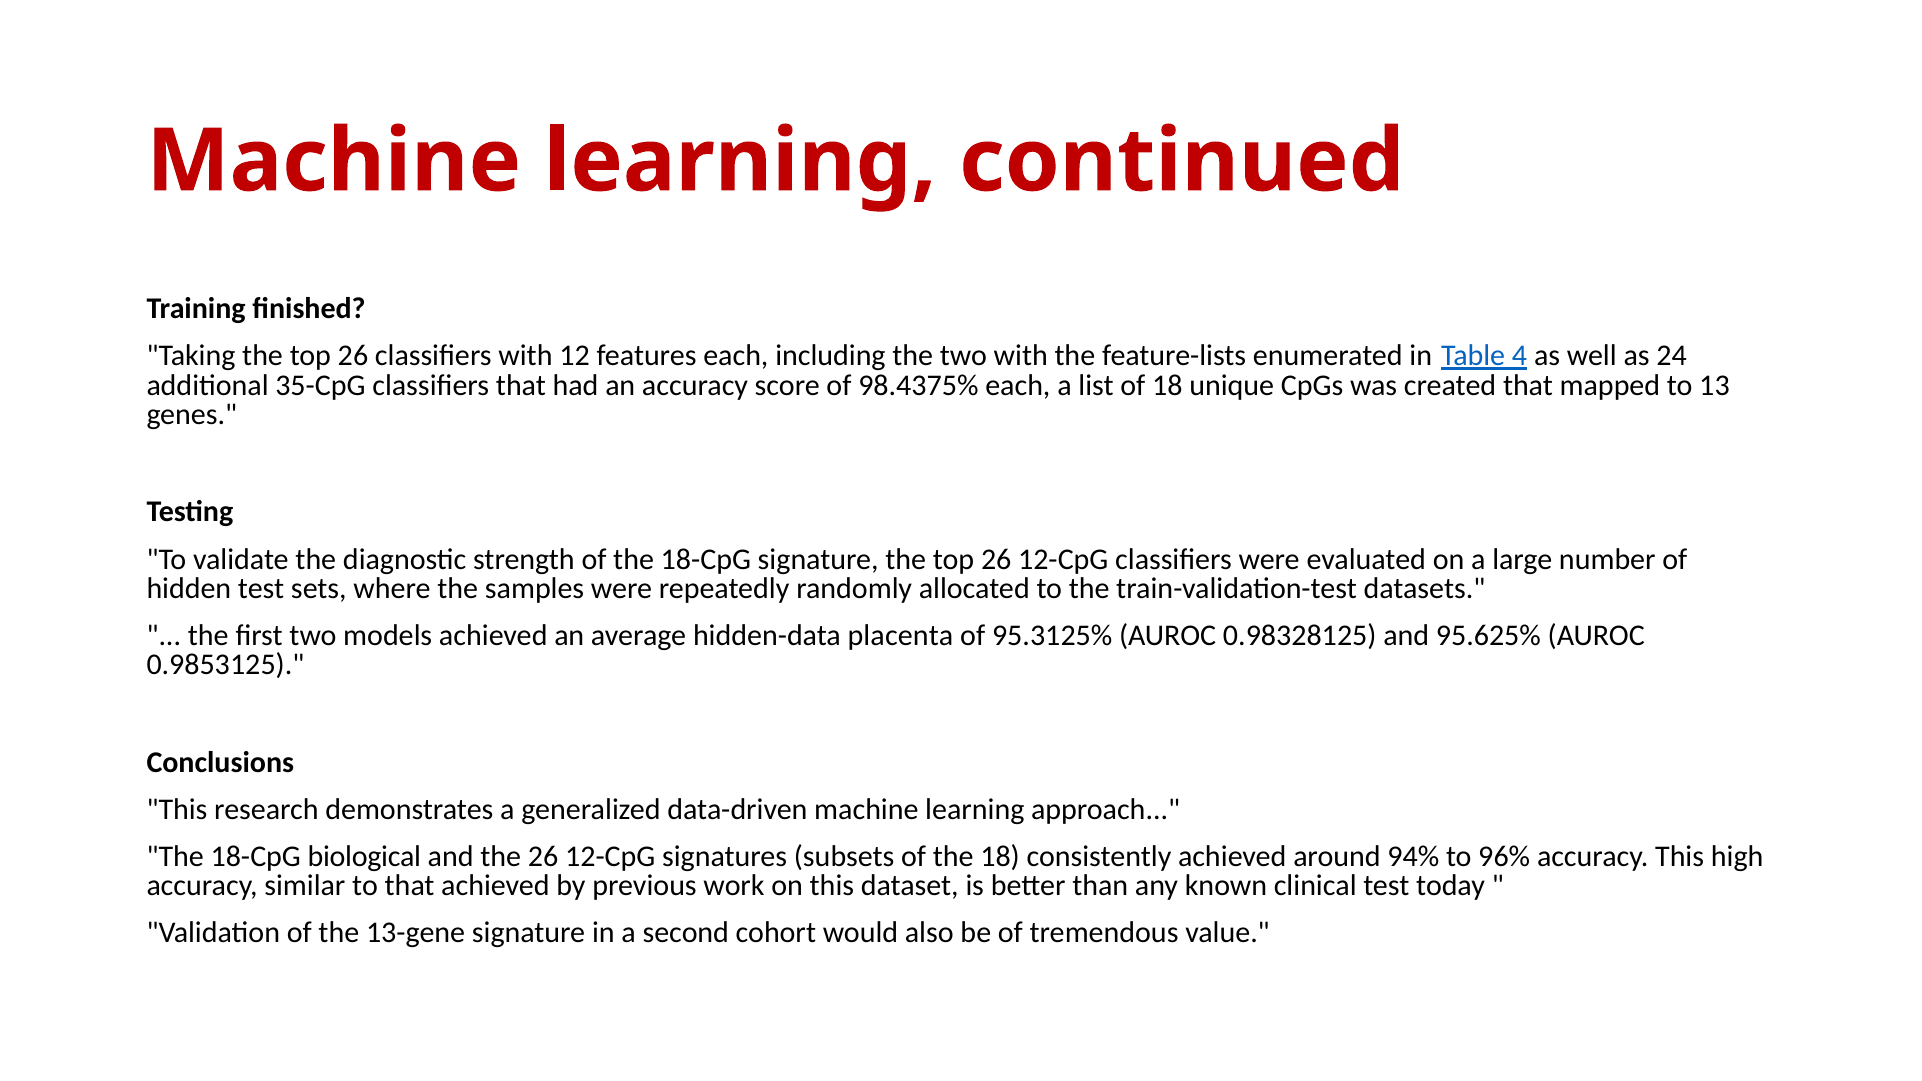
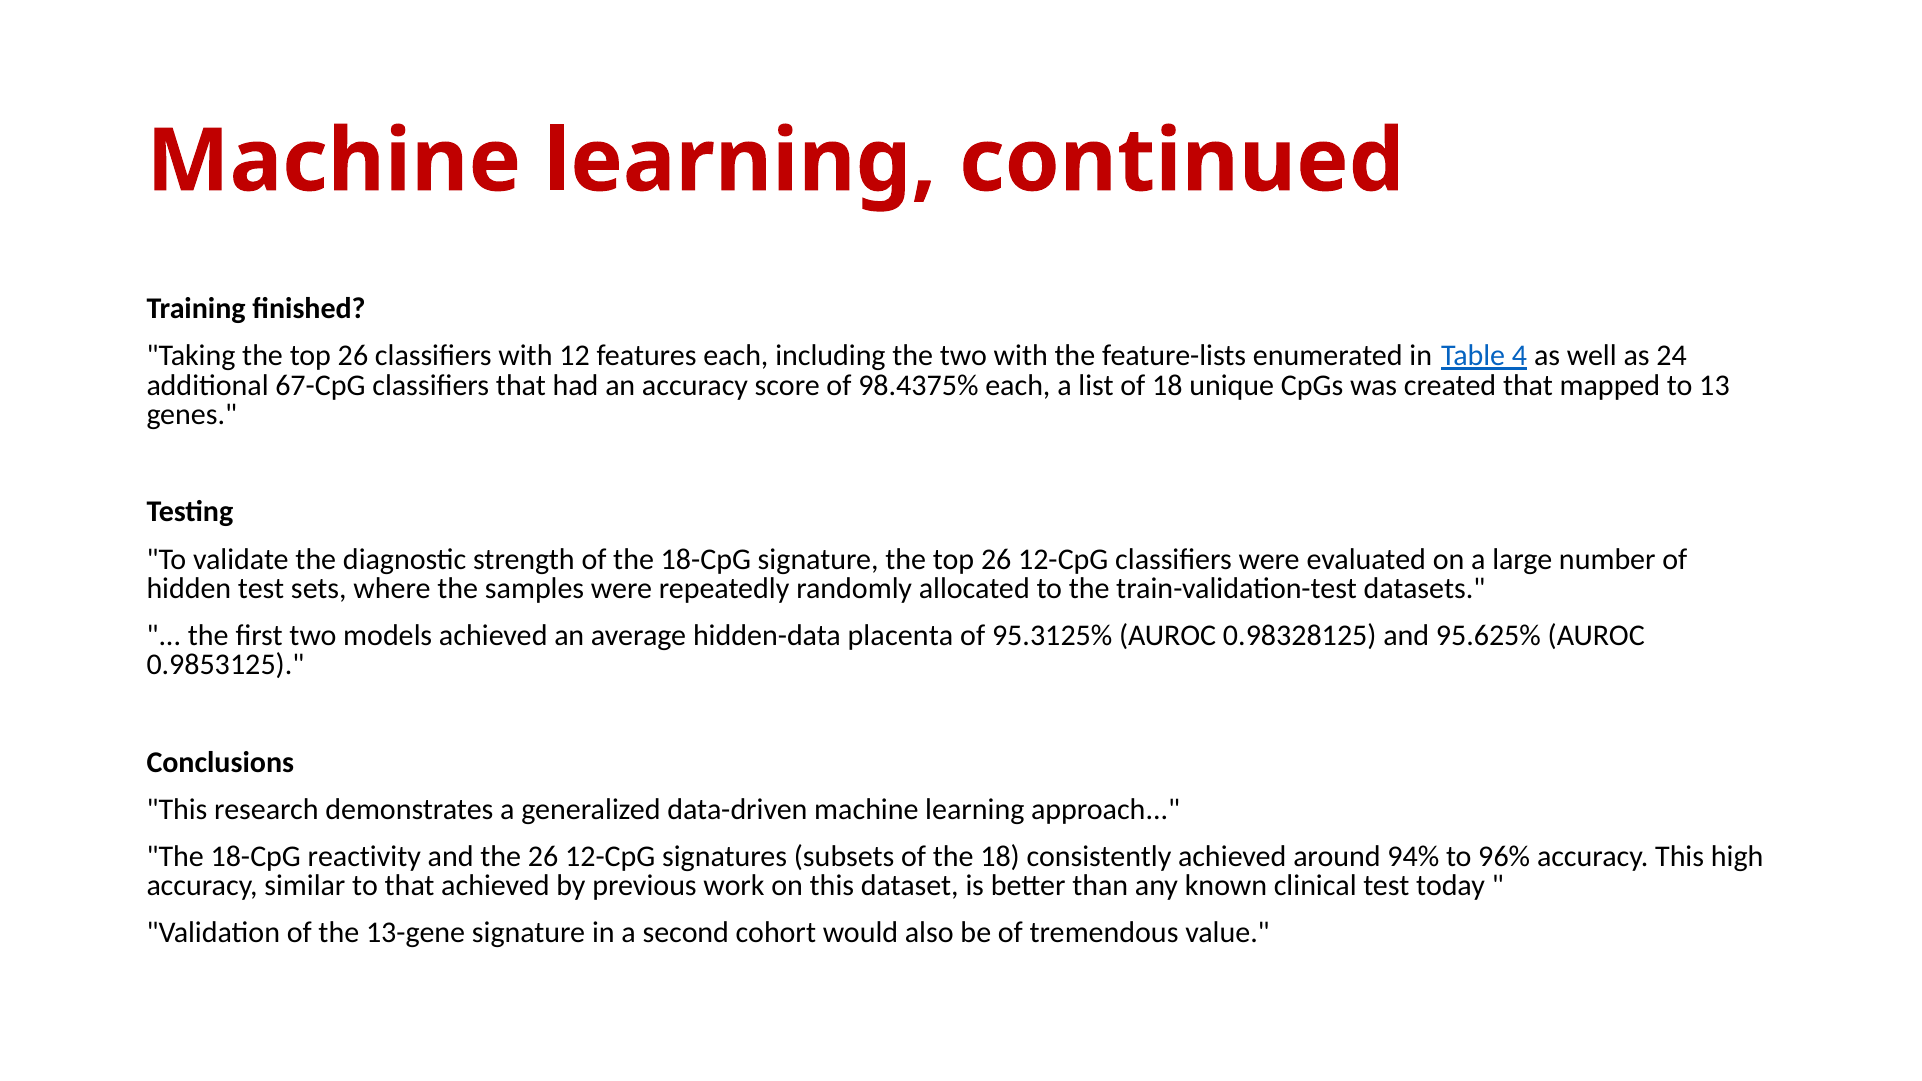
35-CpG: 35-CpG -> 67-CpG (320, 385)
biological: biological -> reactivity (364, 857)
